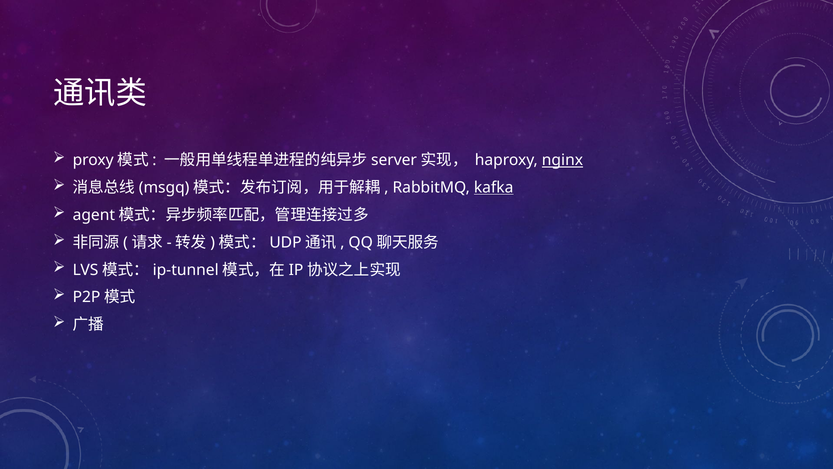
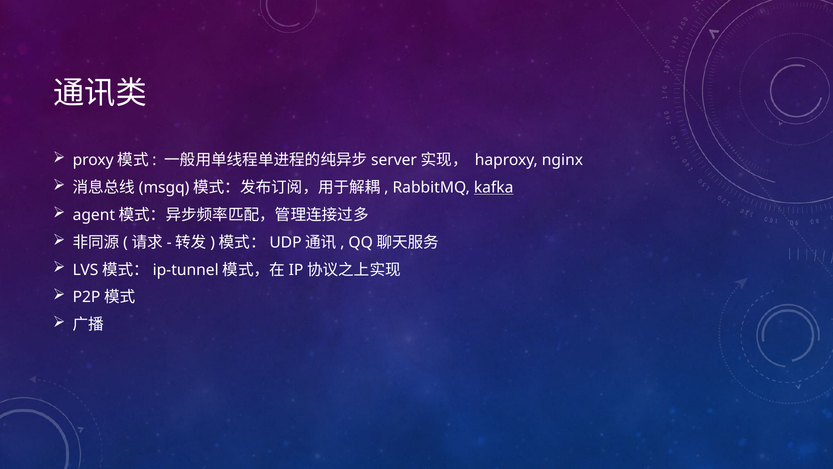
nginx underline: present -> none (562, 160)
